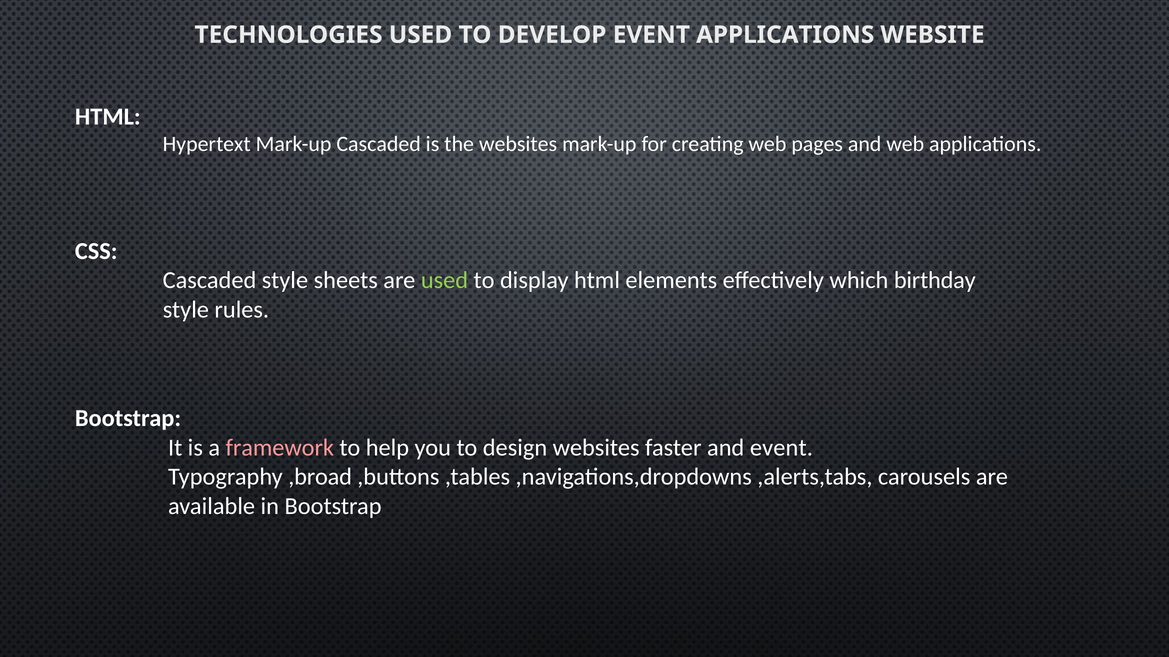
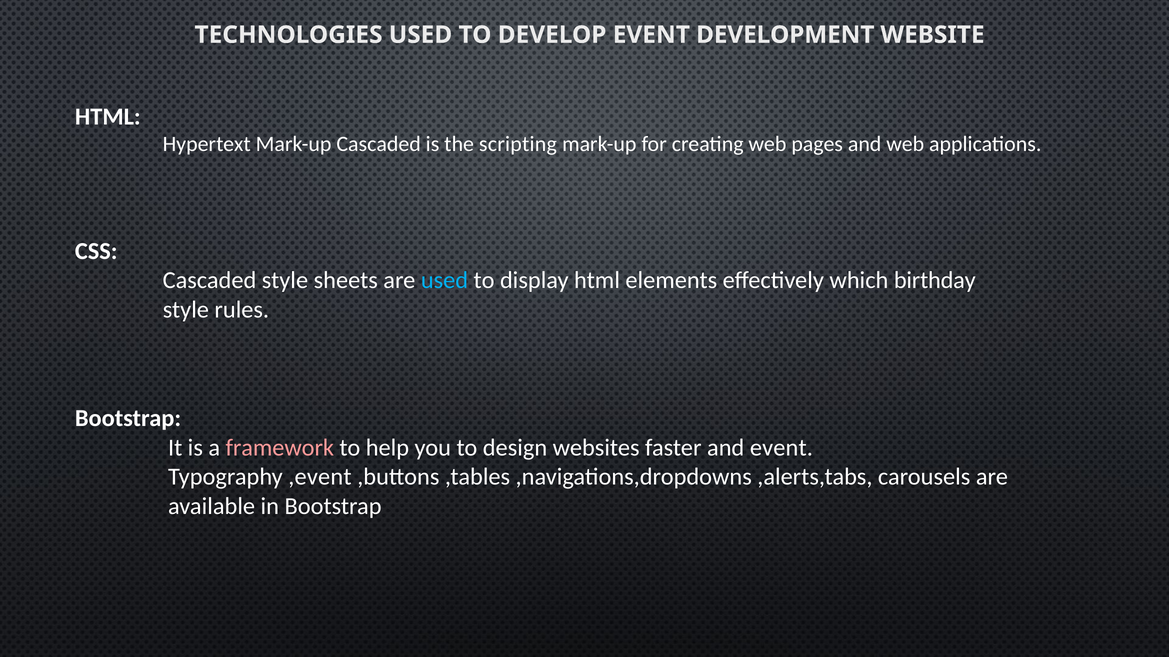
EVENT APPLICATIONS: APPLICATIONS -> DEVELOPMENT (785, 35)
the websites: websites -> scripting (518, 144)
used colour: light green -> light blue (445, 281)
,broad: ,broad -> ,event (320, 477)
